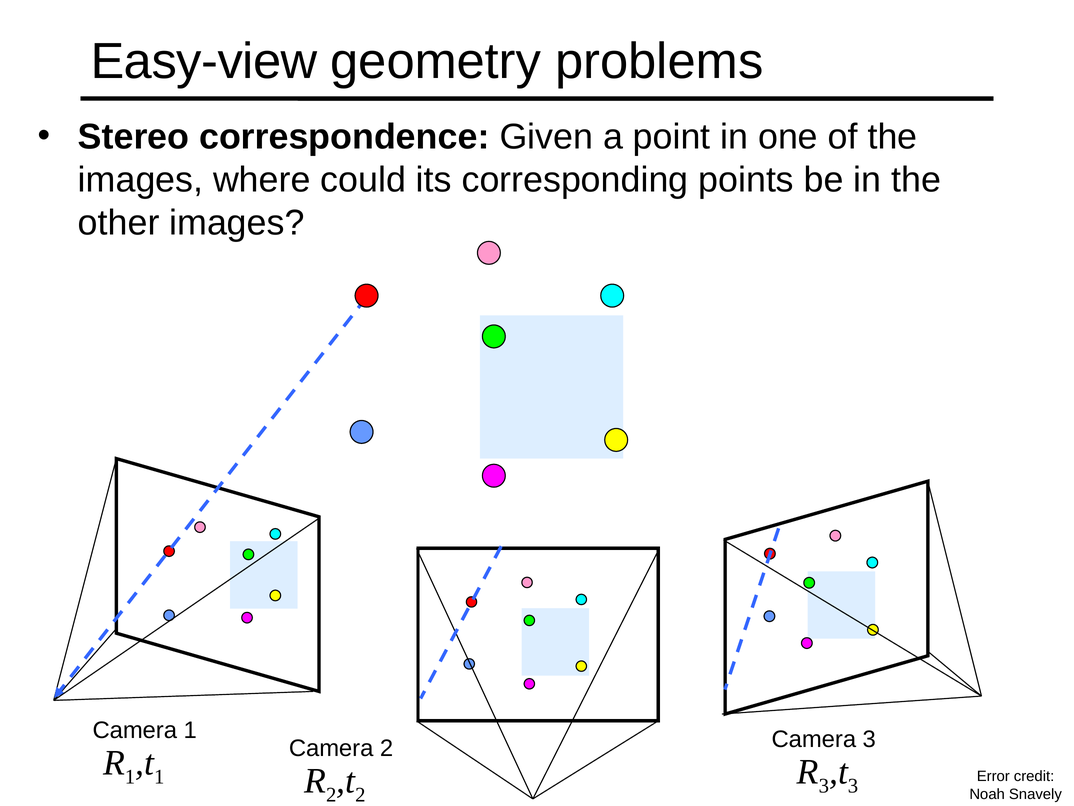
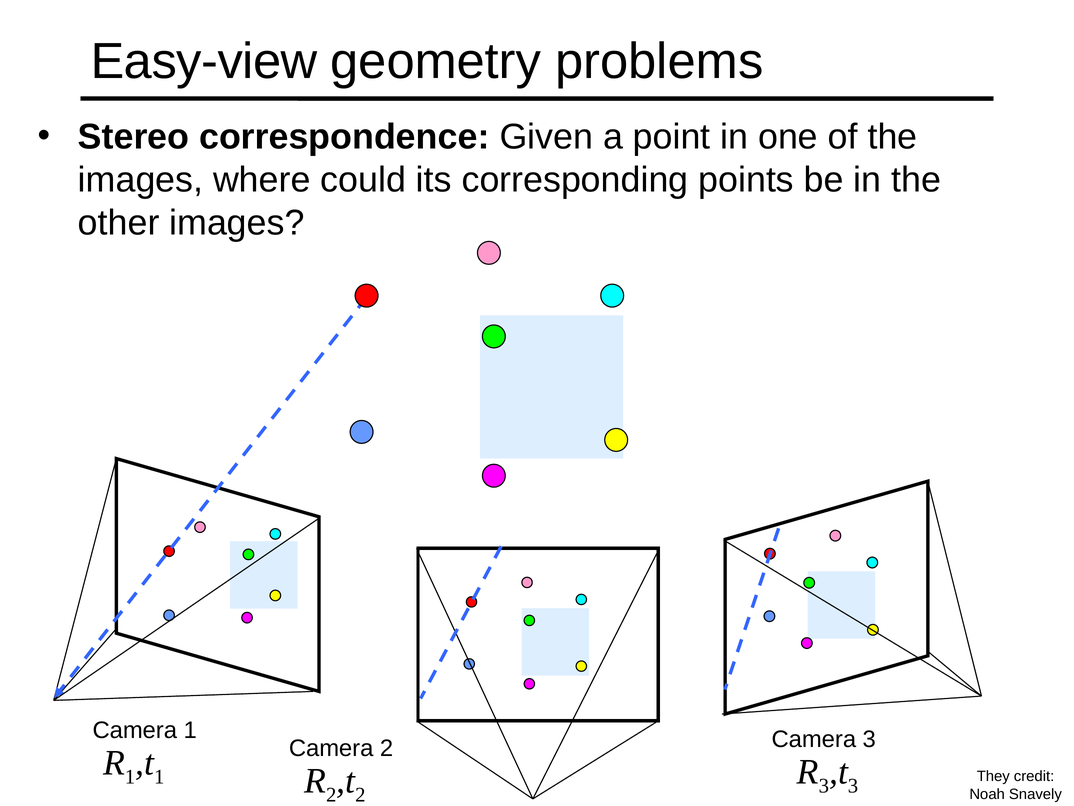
Error: Error -> They (993, 776)
